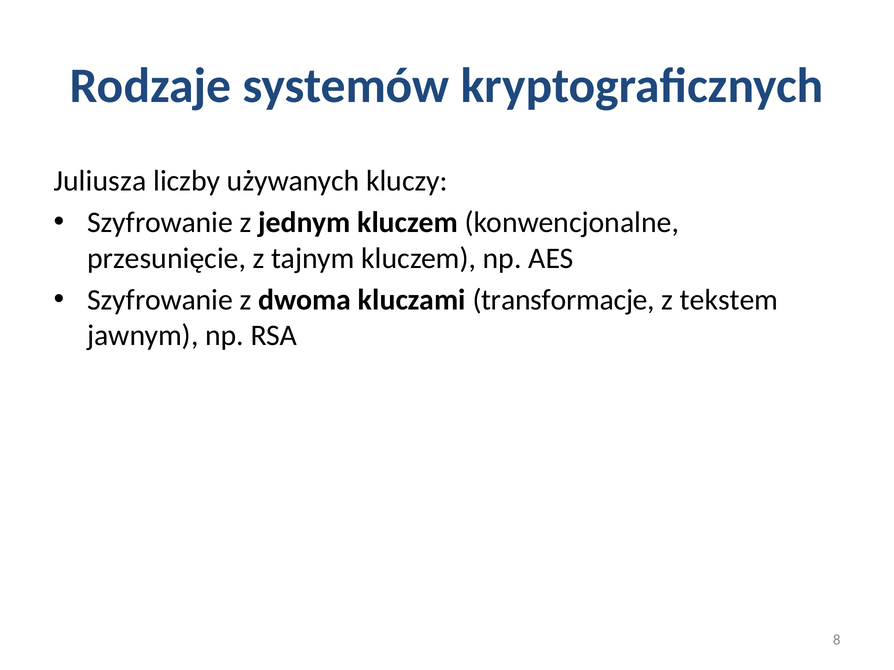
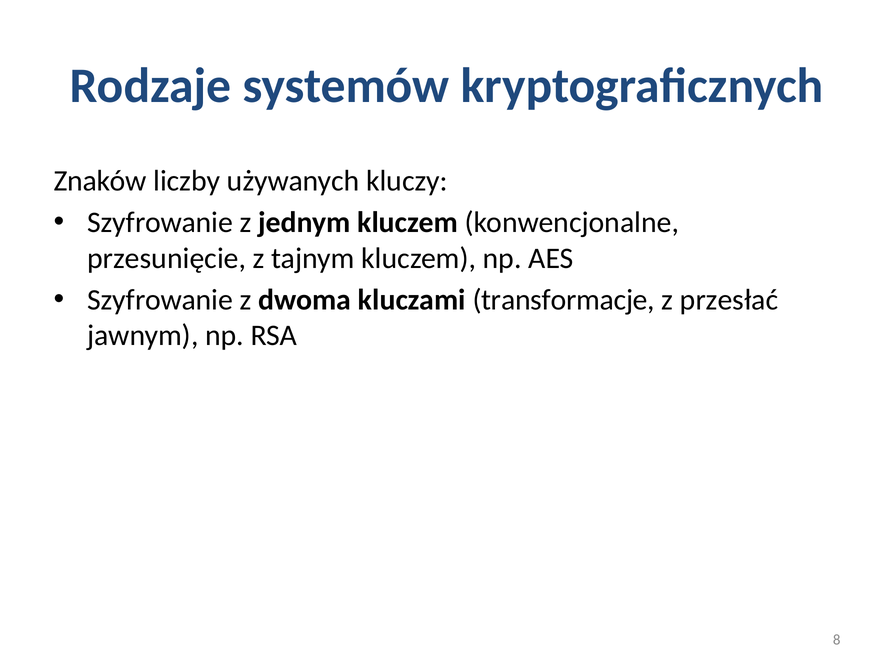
Juliusza: Juliusza -> Znaków (100, 181)
tekstem: tekstem -> przesłać (729, 300)
